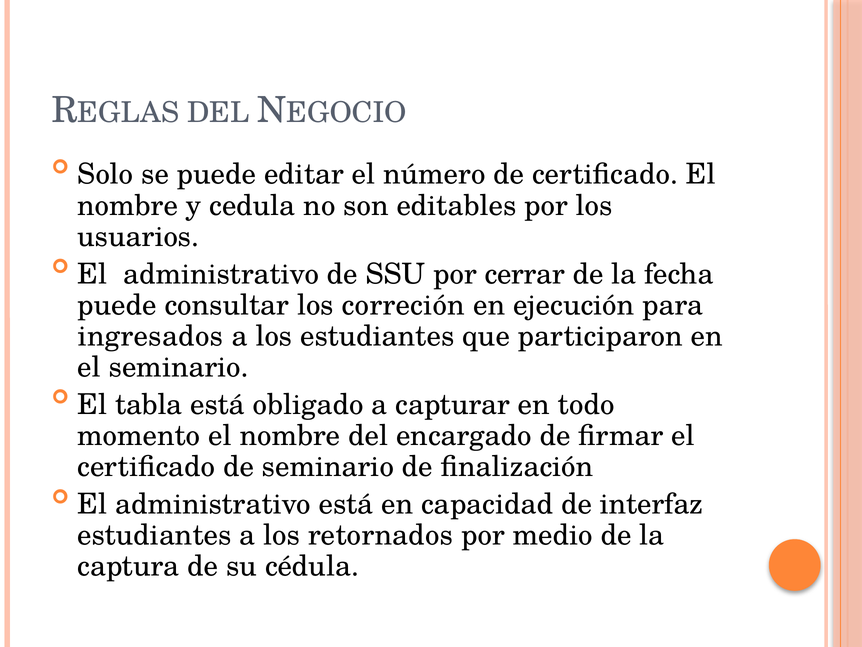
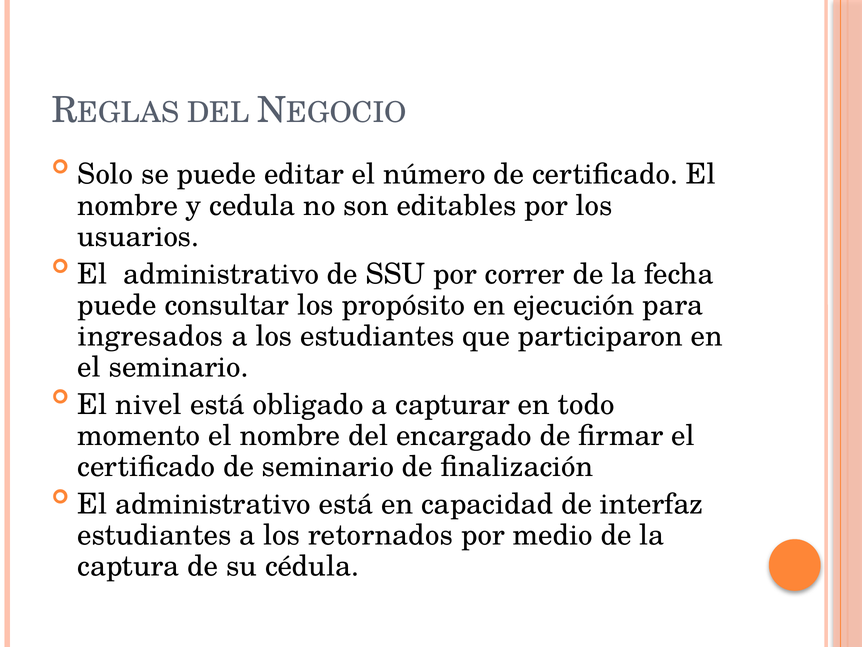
cerrar: cerrar -> correr (525, 274)
correción: correción -> propósito (403, 305)
tabla: tabla -> nivel (149, 404)
